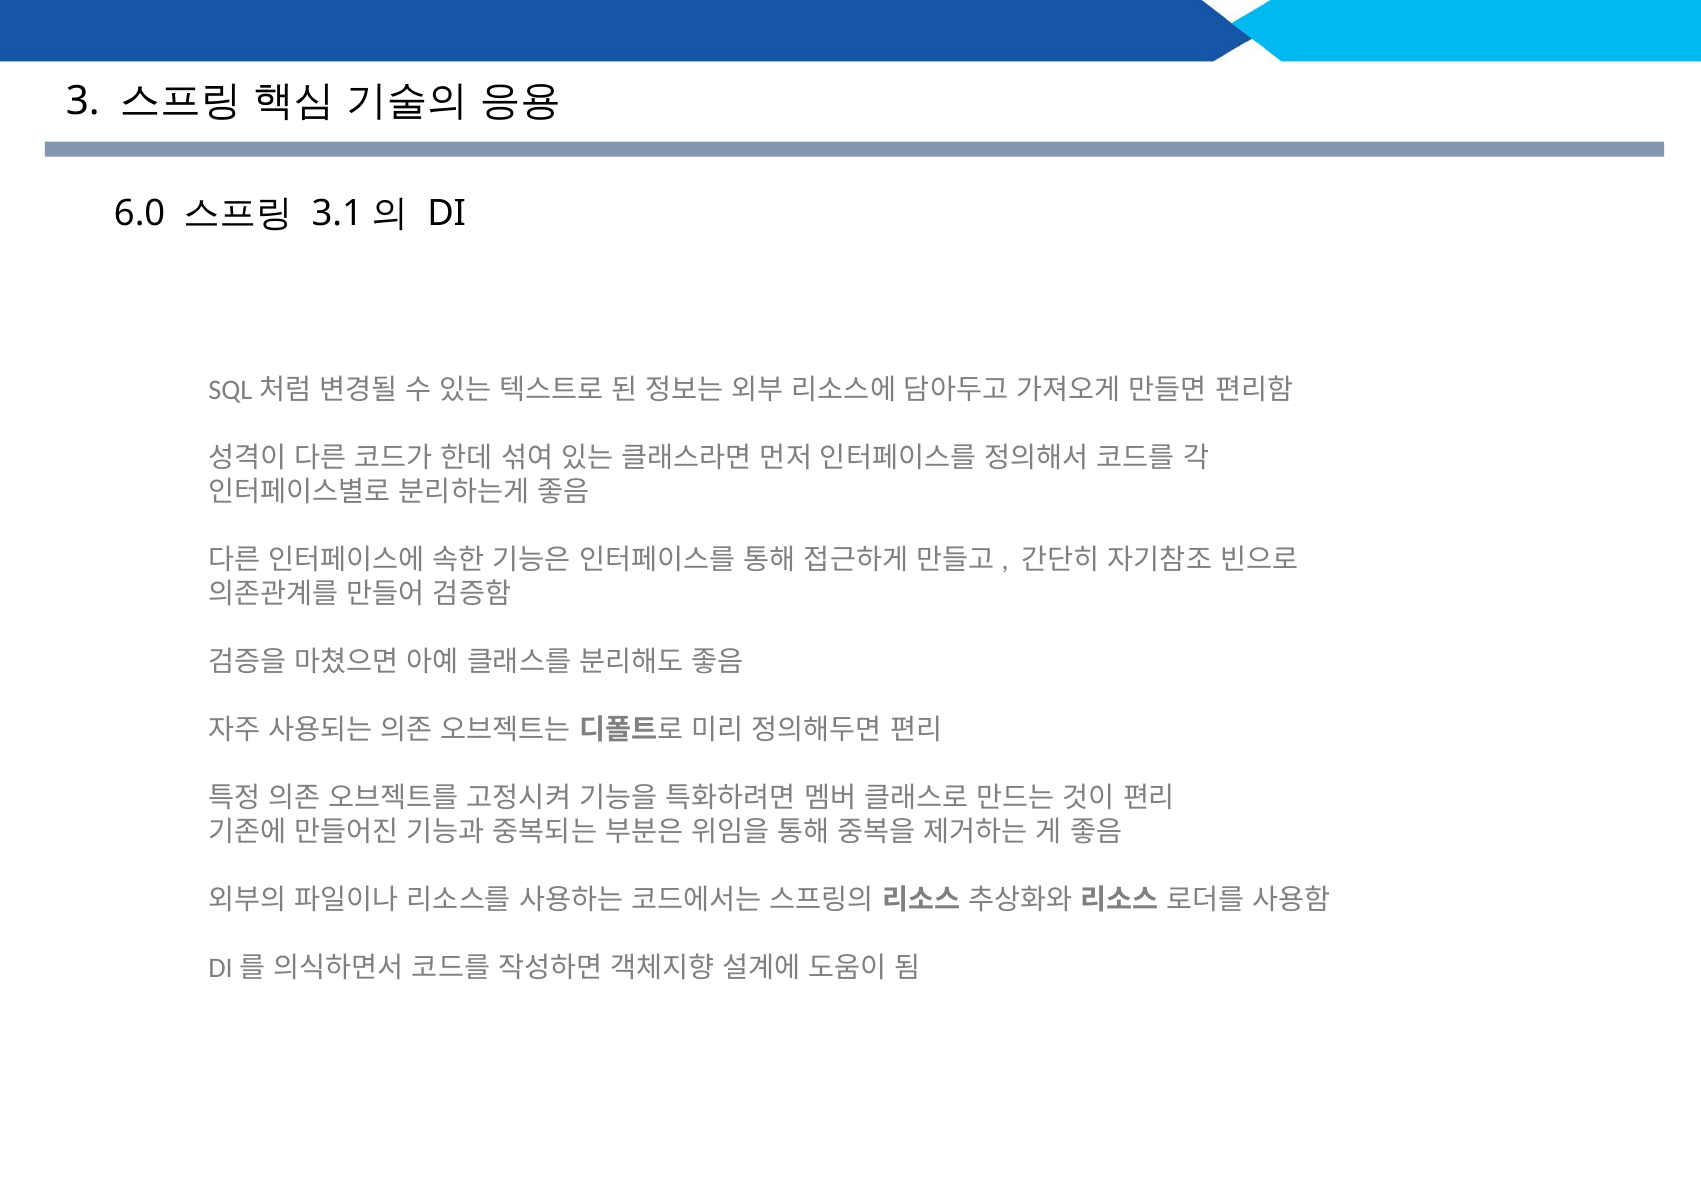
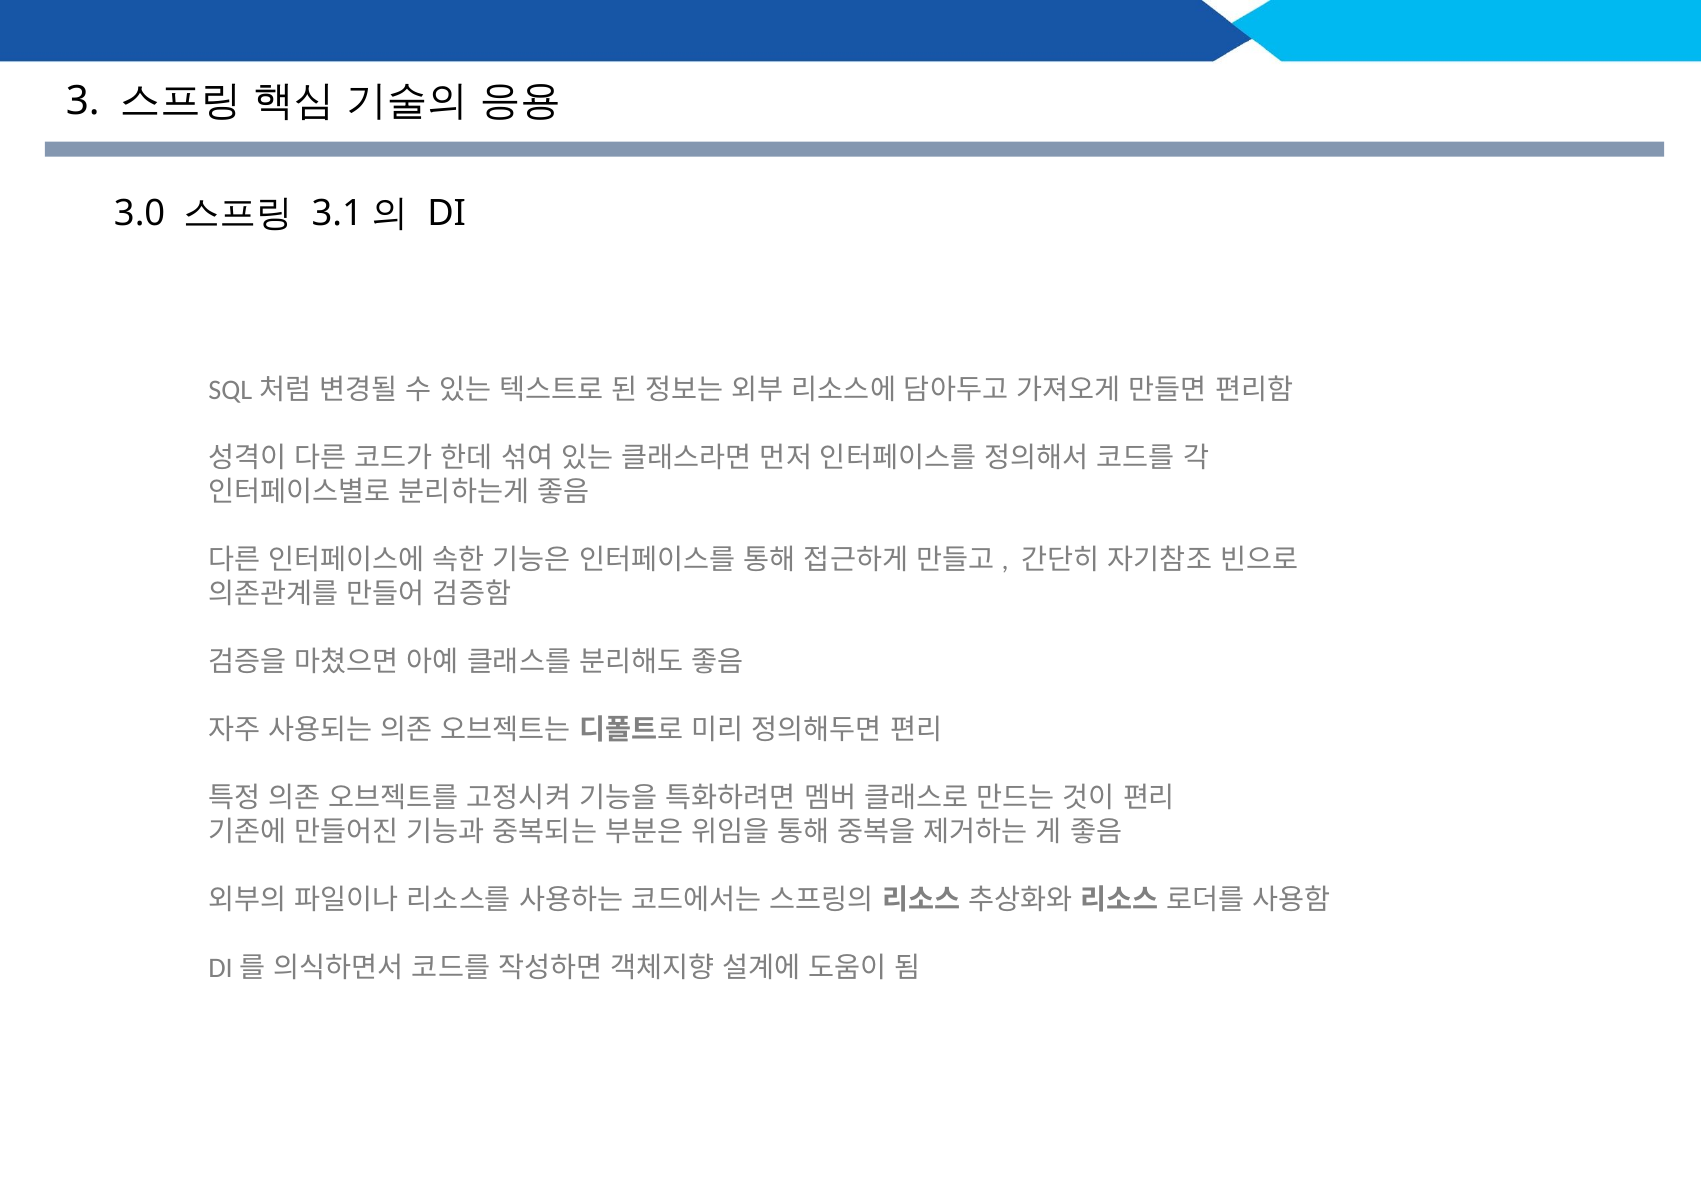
6.0: 6.0 -> 3.0 (140, 213)
